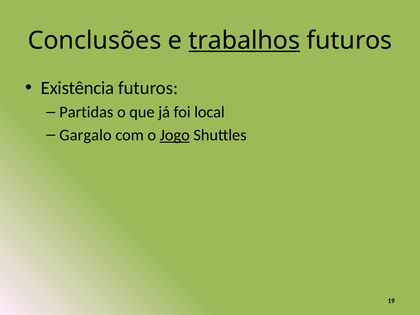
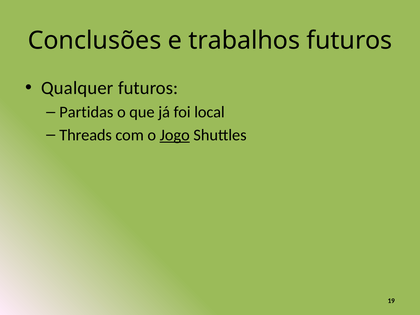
trabalhos underline: present -> none (244, 41)
Existência: Existência -> Qualquer (77, 88)
Gargalo: Gargalo -> Threads (86, 135)
